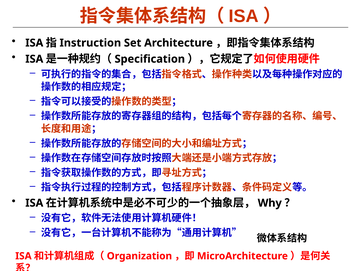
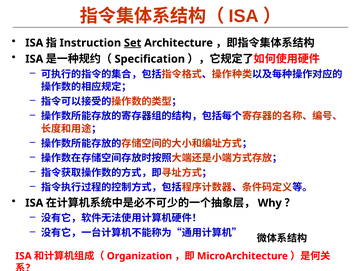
Set underline: none -> present (133, 43)
